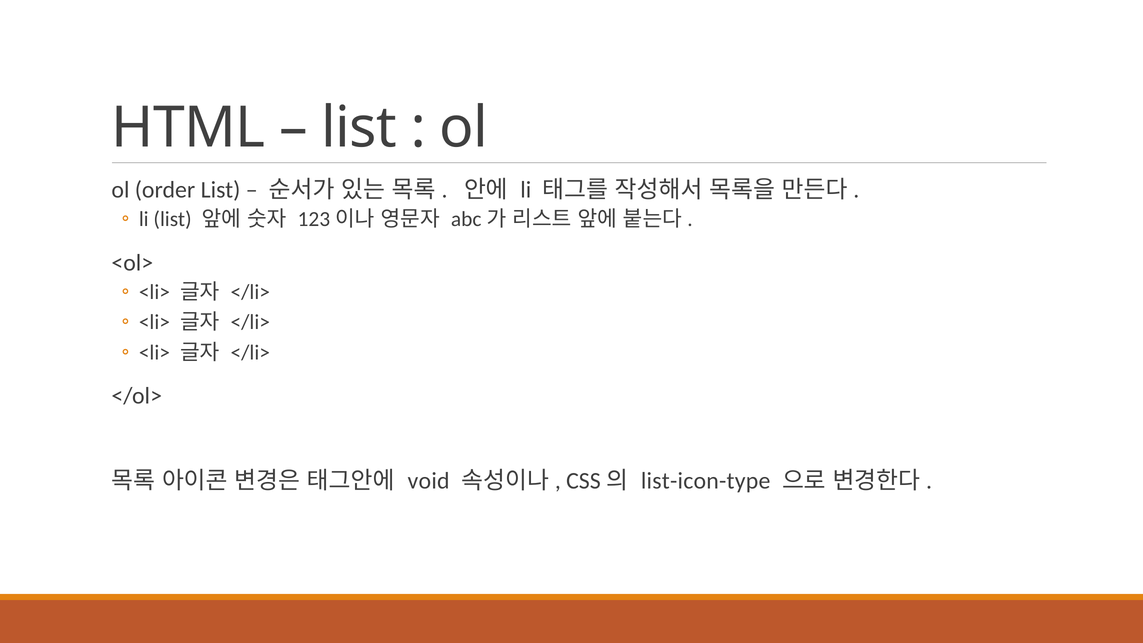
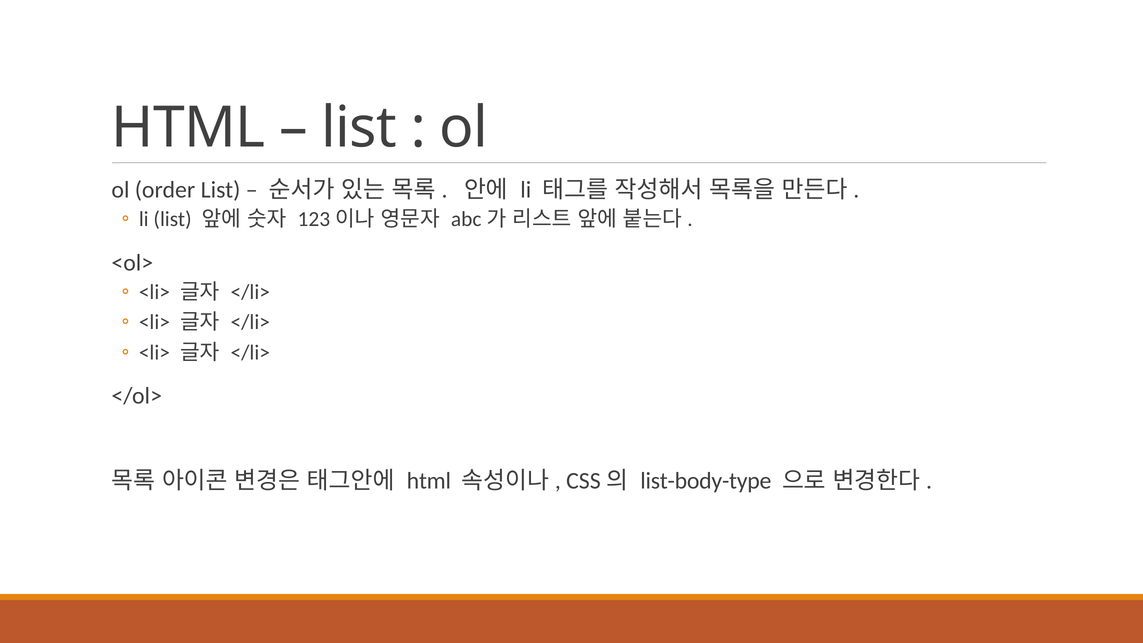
void: void -> html (429, 481)
list-icon-type: list-icon-type -> list-body-type (706, 481)
